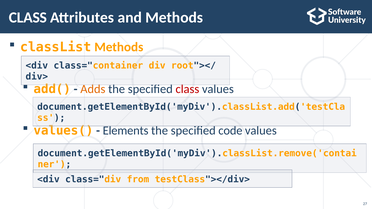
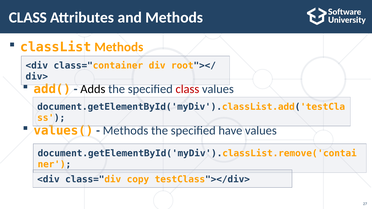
Adds colour: orange -> black (93, 89)
Elements: Elements -> Methods (126, 131)
code: code -> have (230, 131)
from: from -> copy (138, 179)
